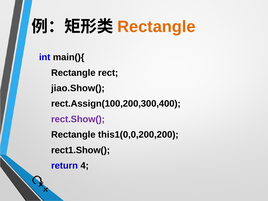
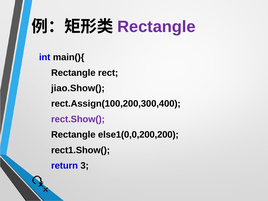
Rectangle colour: orange -> purple (156, 27)
this1(0,0,200,200: this1(0,0,200,200 -> else1(0,0,200,200 (138, 135)
4: 4 -> 3 (85, 166)
